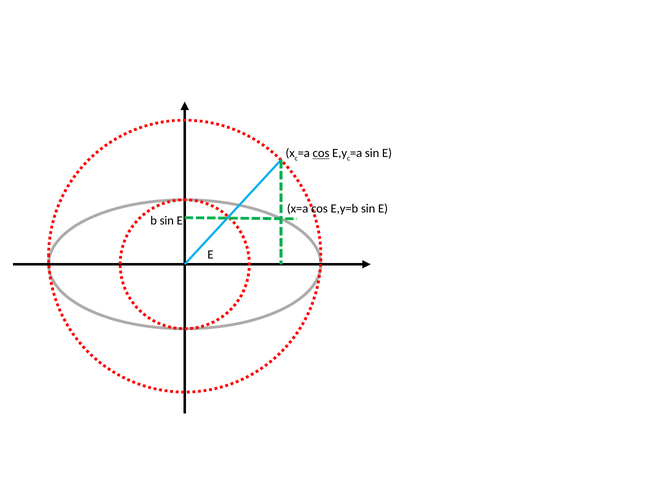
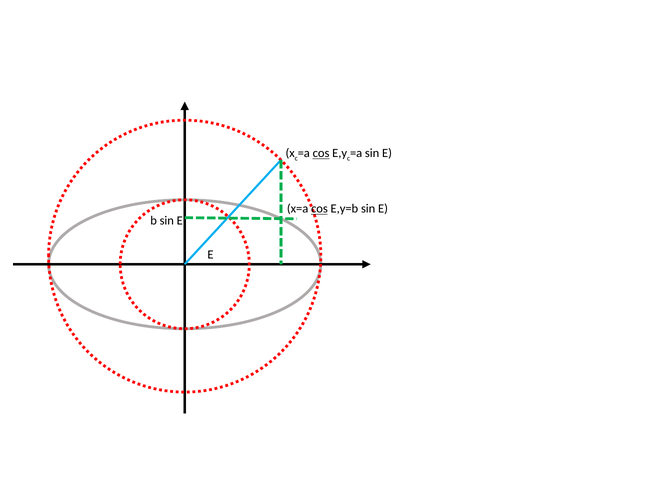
cos underline: none -> present (319, 209)
